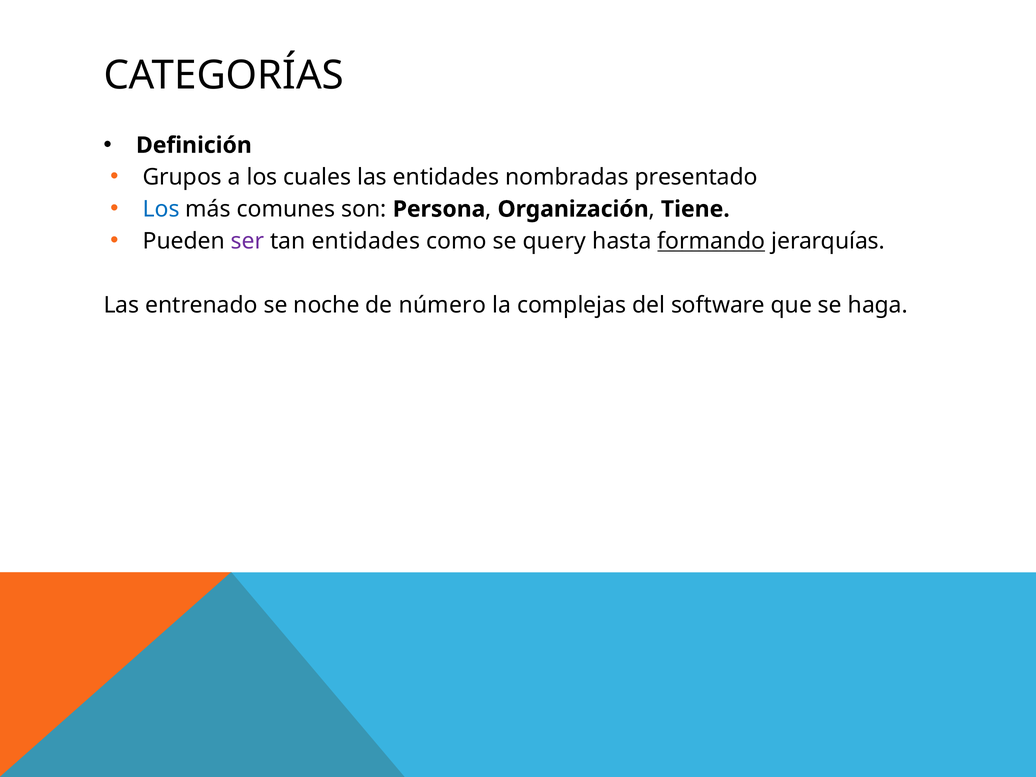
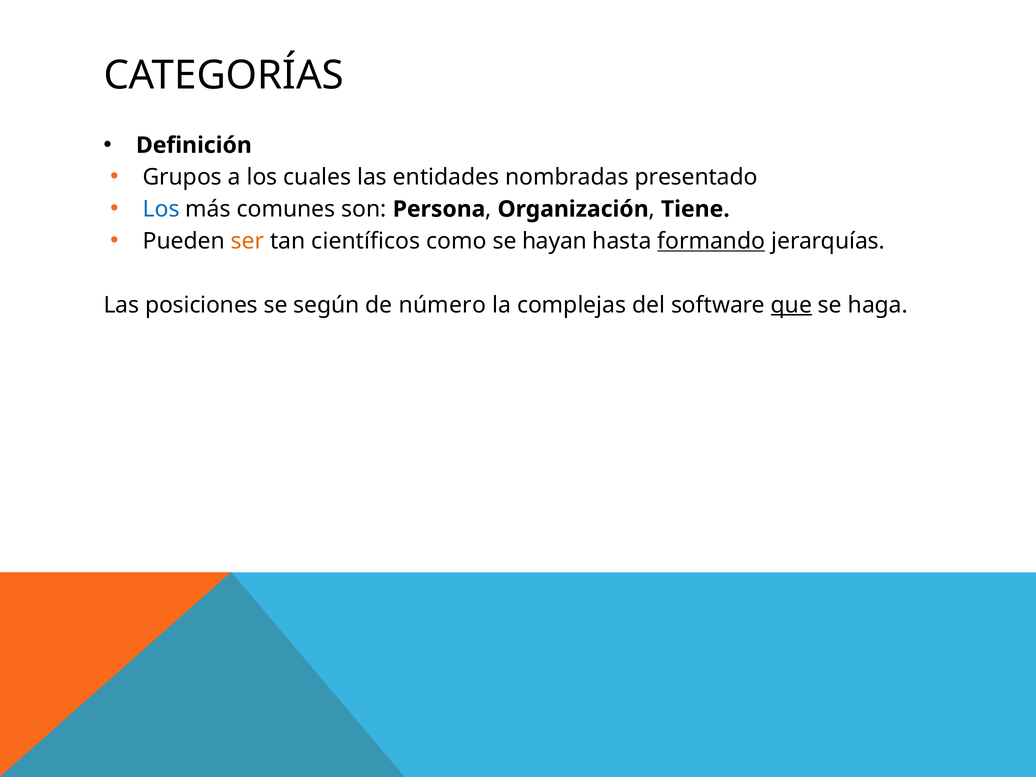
ser colour: purple -> orange (248, 241)
tan entidades: entidades -> científicos (366, 241)
query: query -> hayan (555, 241)
entrenado: entrenado -> posiciones (202, 305)
noche: noche -> según (326, 305)
que underline: none -> present (791, 305)
